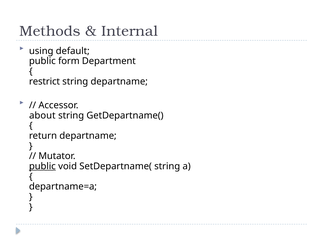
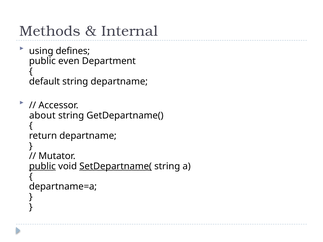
default: default -> defines (73, 51)
form: form -> even (69, 61)
restrict: restrict -> default (44, 81)
SetDepartname( underline: none -> present (116, 166)
